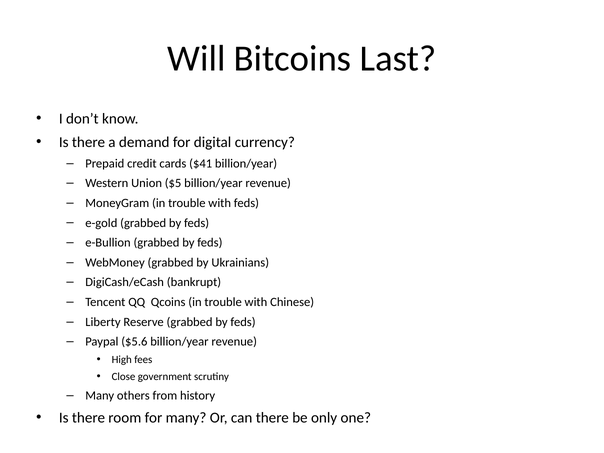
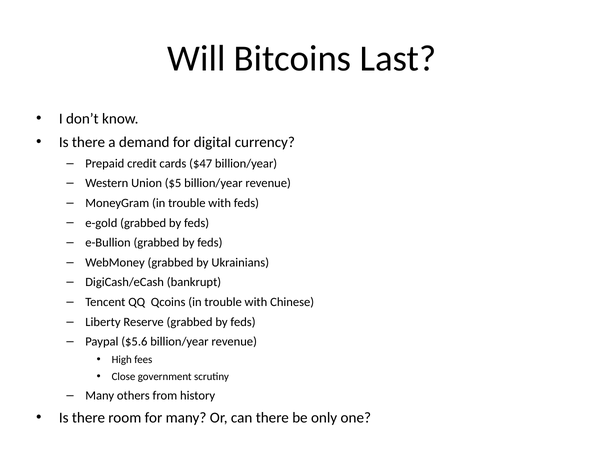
$41: $41 -> $47 (201, 163)
